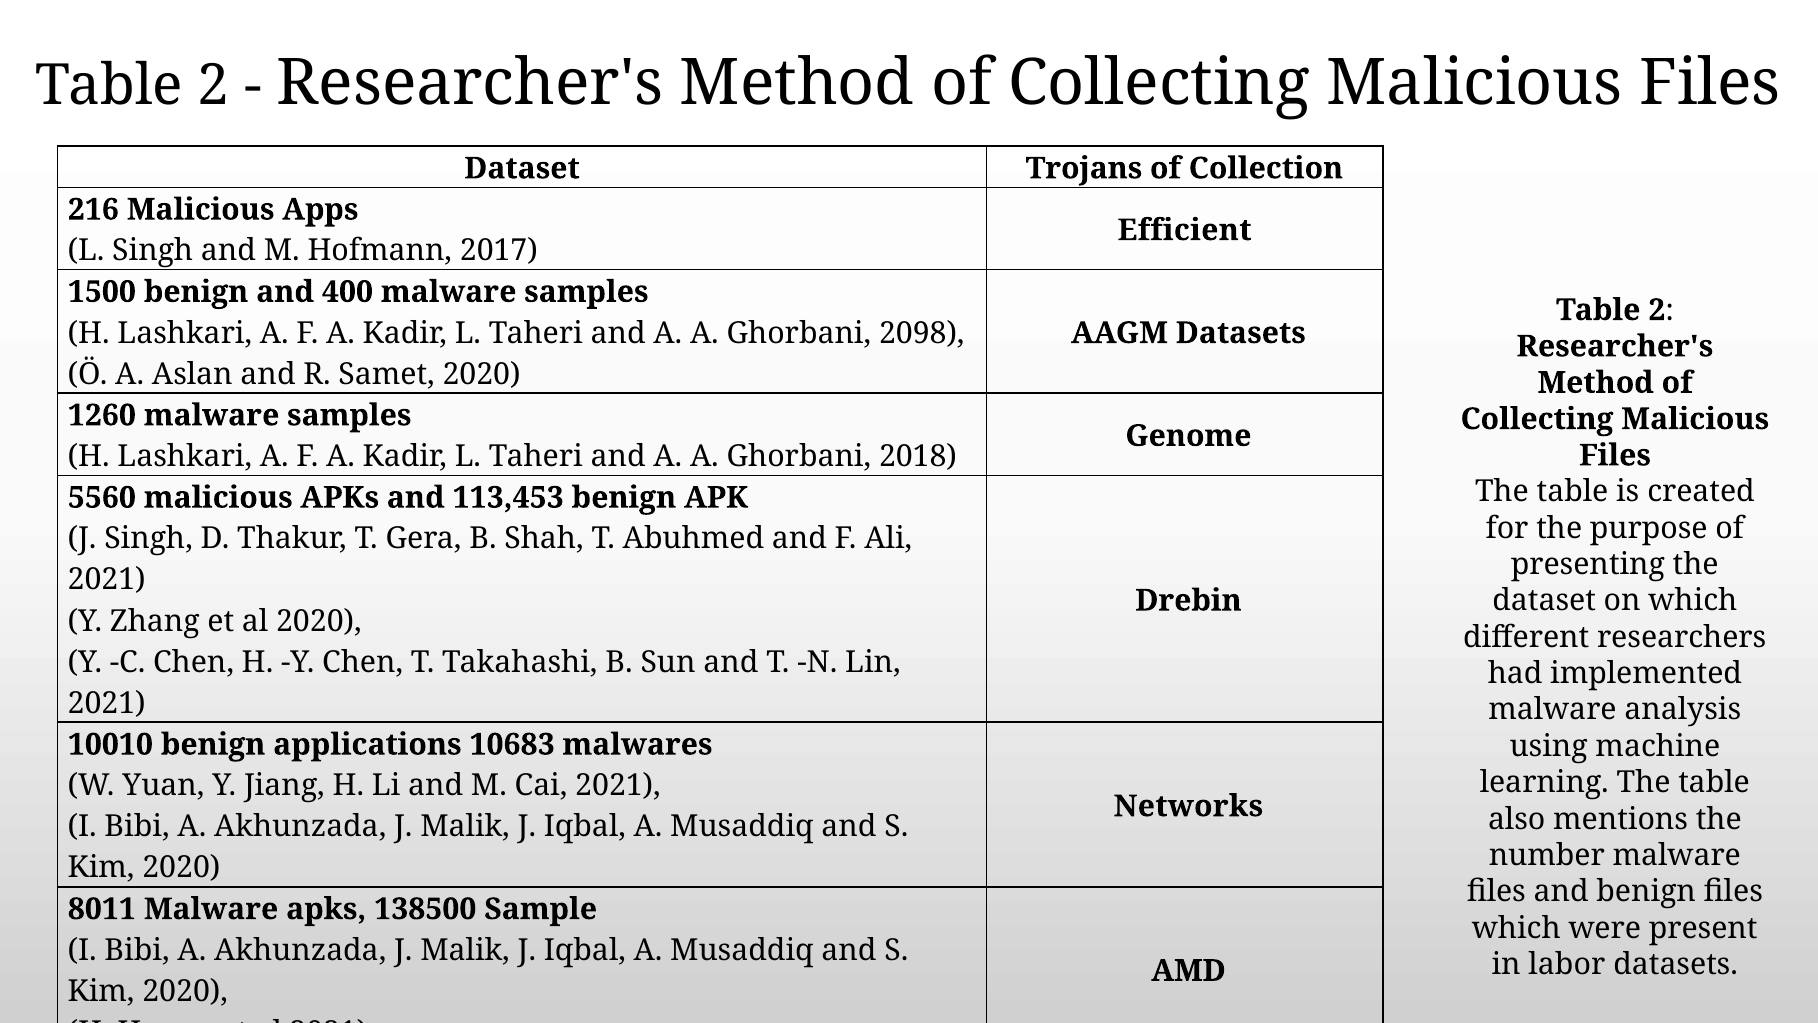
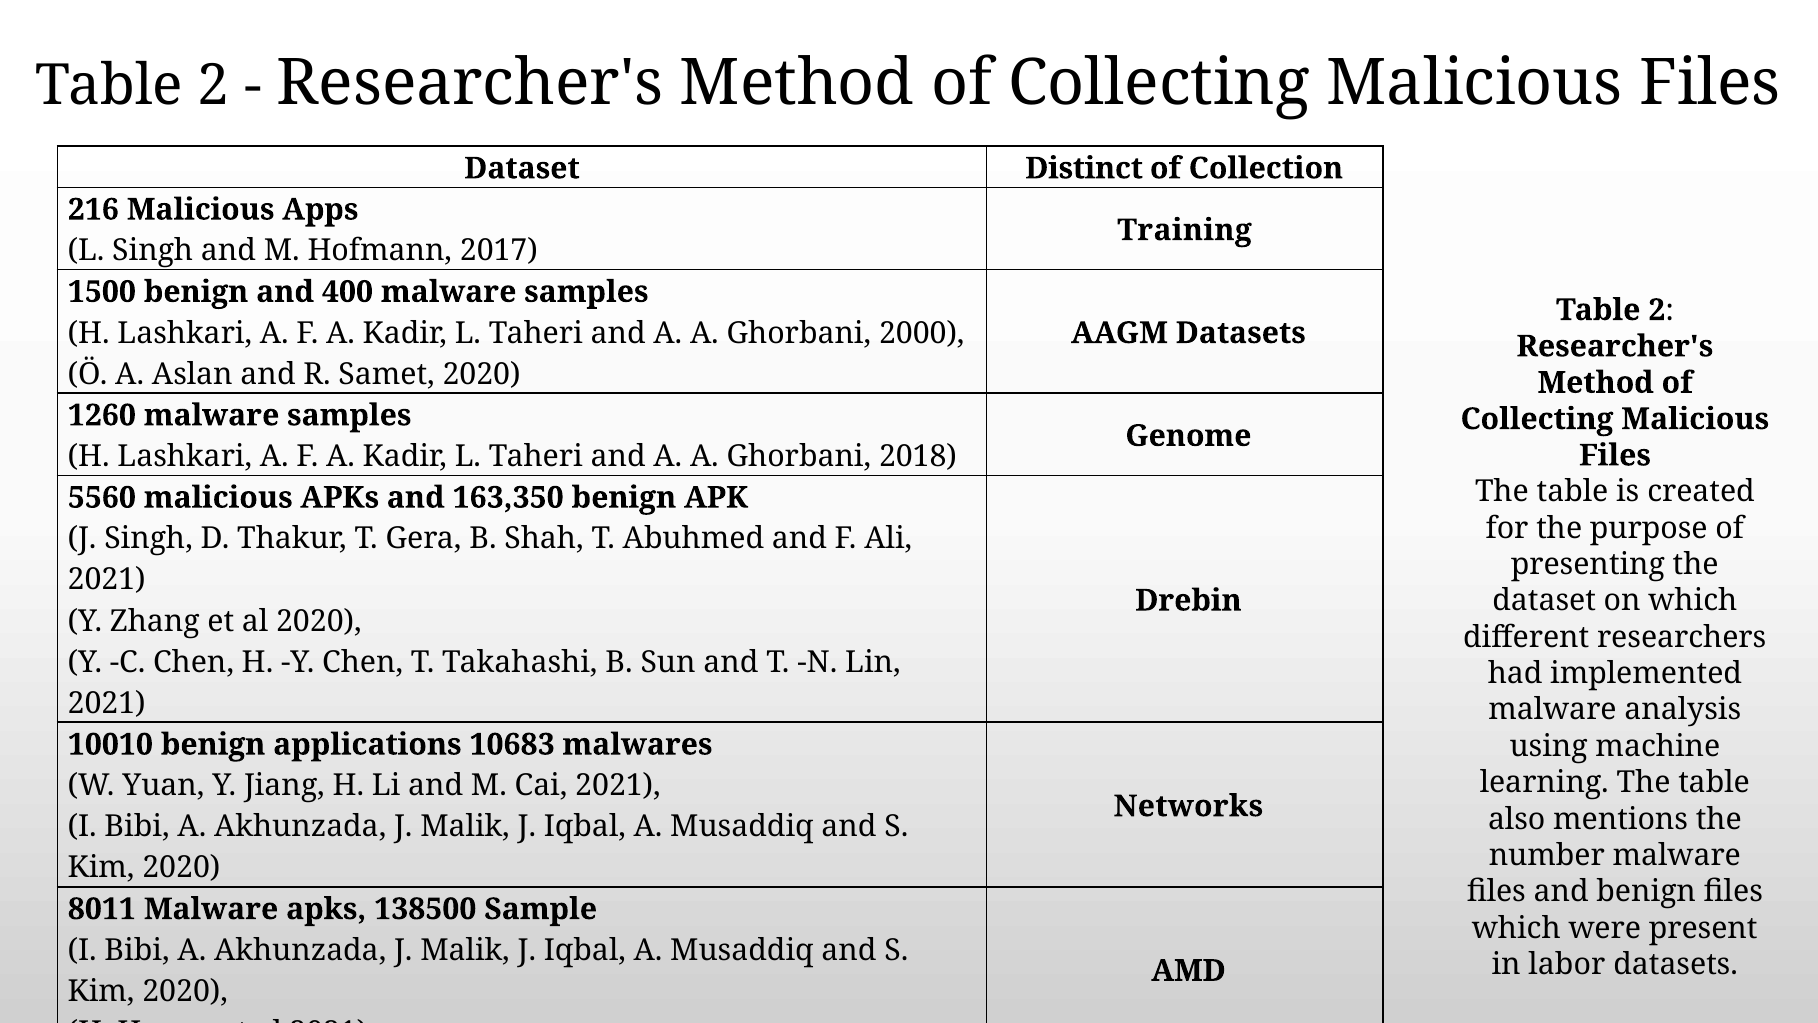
Trojans: Trojans -> Distinct (1084, 168)
Efficient: Efficient -> Training (1185, 230)
2098: 2098 -> 2000 (922, 333)
113,453: 113,453 -> 163,350 (508, 498)
